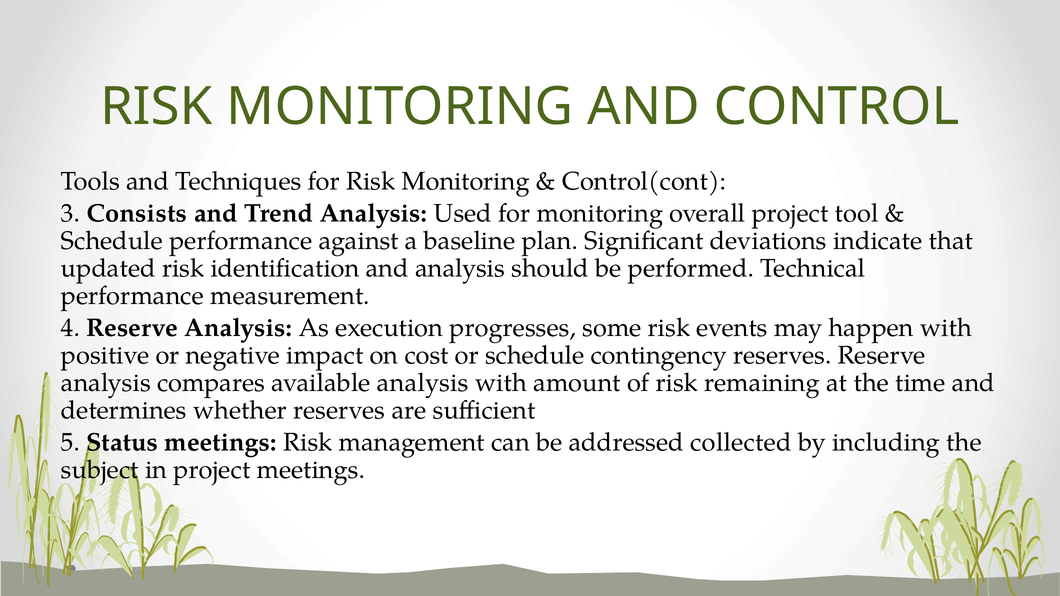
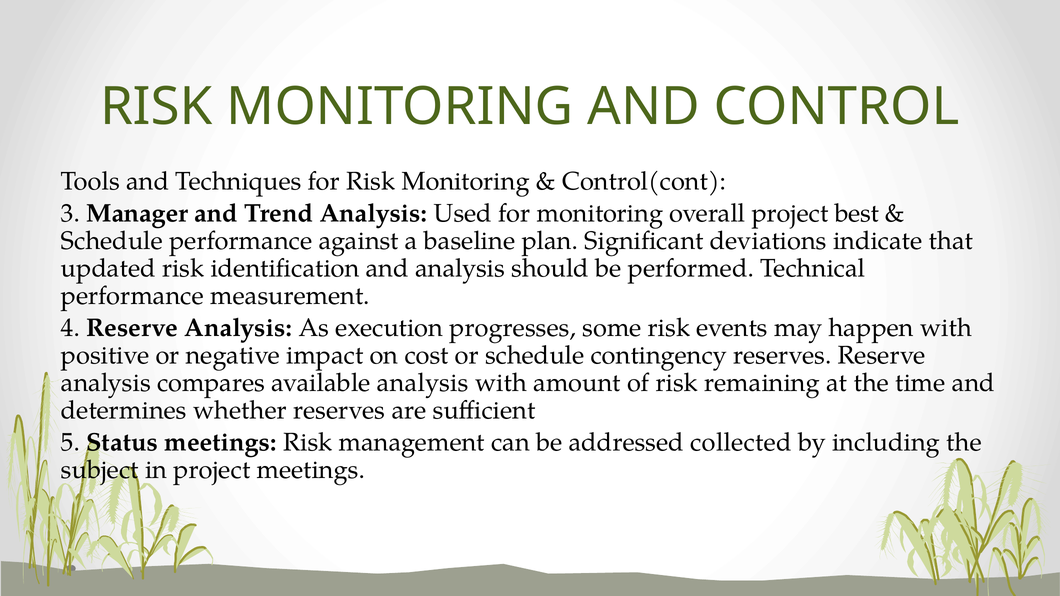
Consists: Consists -> Manager (137, 214)
tool: tool -> best (857, 214)
